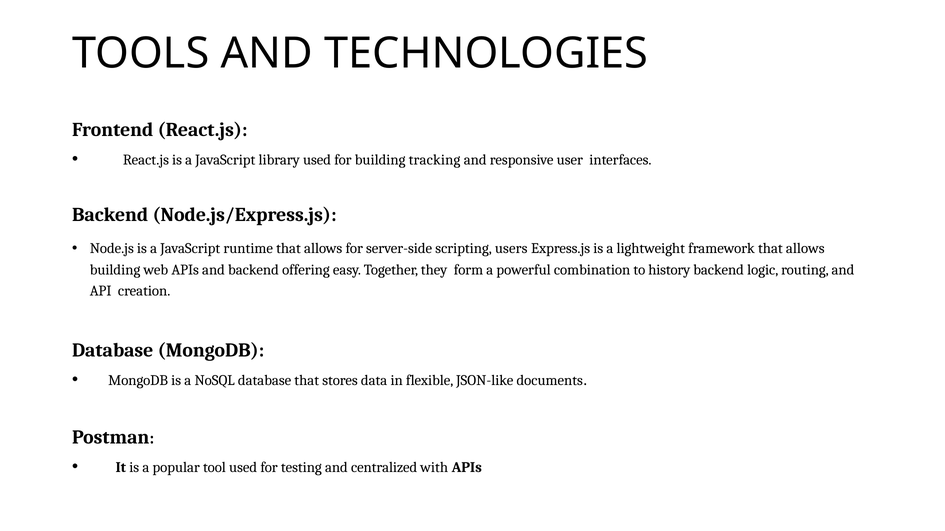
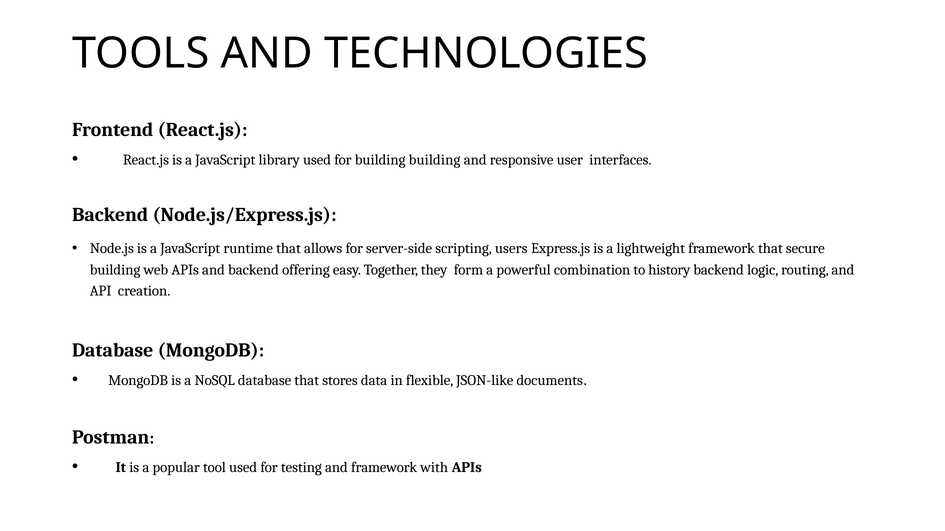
building tracking: tracking -> building (435, 160)
framework that allows: allows -> secure (805, 249)
and centralized: centralized -> framework (384, 468)
